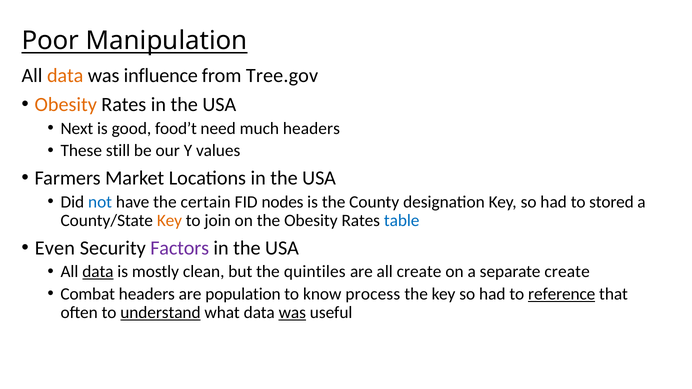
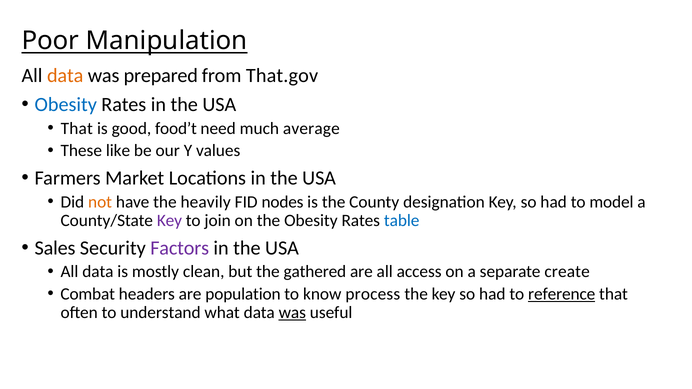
influence: influence -> prepared (161, 76)
Tree.gov: Tree.gov -> That.gov (282, 76)
Obesity colour: orange -> blue (66, 105)
Next: Next -> That (77, 128)
much headers: headers -> average (311, 128)
still: still -> like (118, 151)
not colour: blue -> orange (100, 202)
certain: certain -> heavily (206, 202)
stored: stored -> model (611, 202)
Key colour: orange -> purple (169, 221)
Even: Even -> Sales (55, 248)
data underline: present -> none (98, 272)
quintiles: quintiles -> gathered (315, 272)
all create: create -> access (419, 272)
understand underline: present -> none (160, 313)
